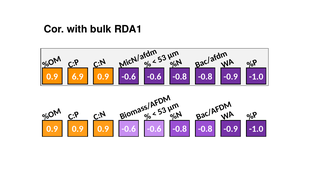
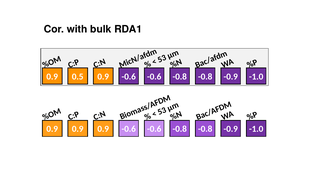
6.9: 6.9 -> 0.5 (78, 77)
